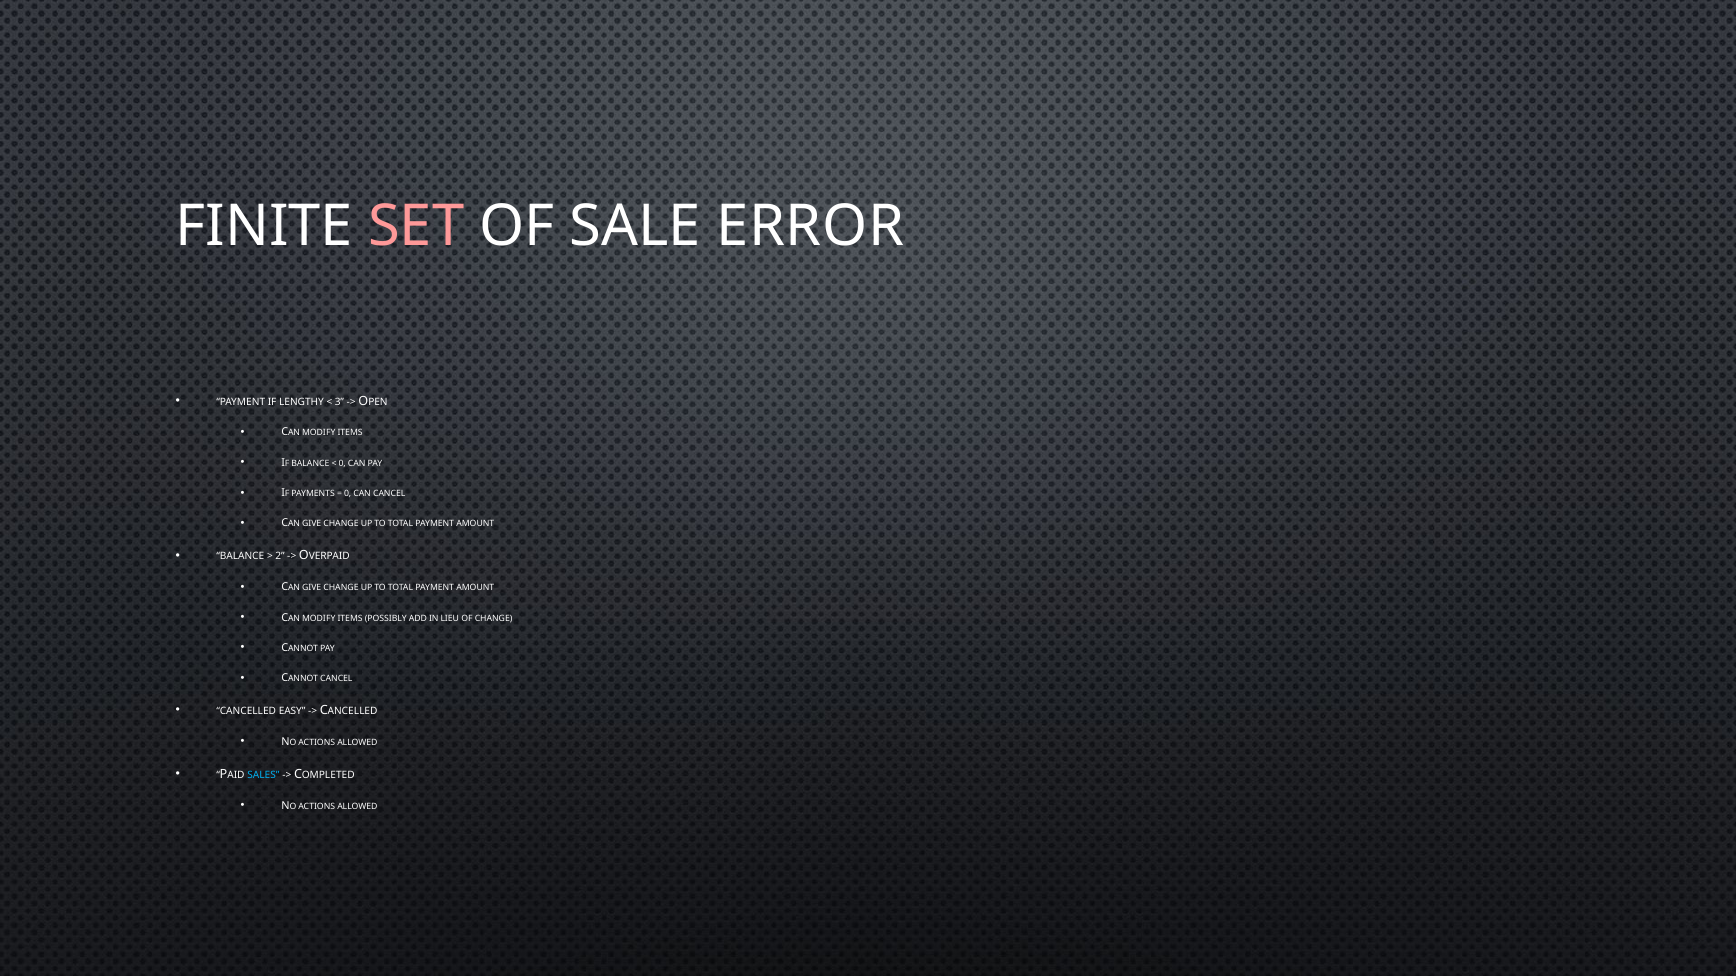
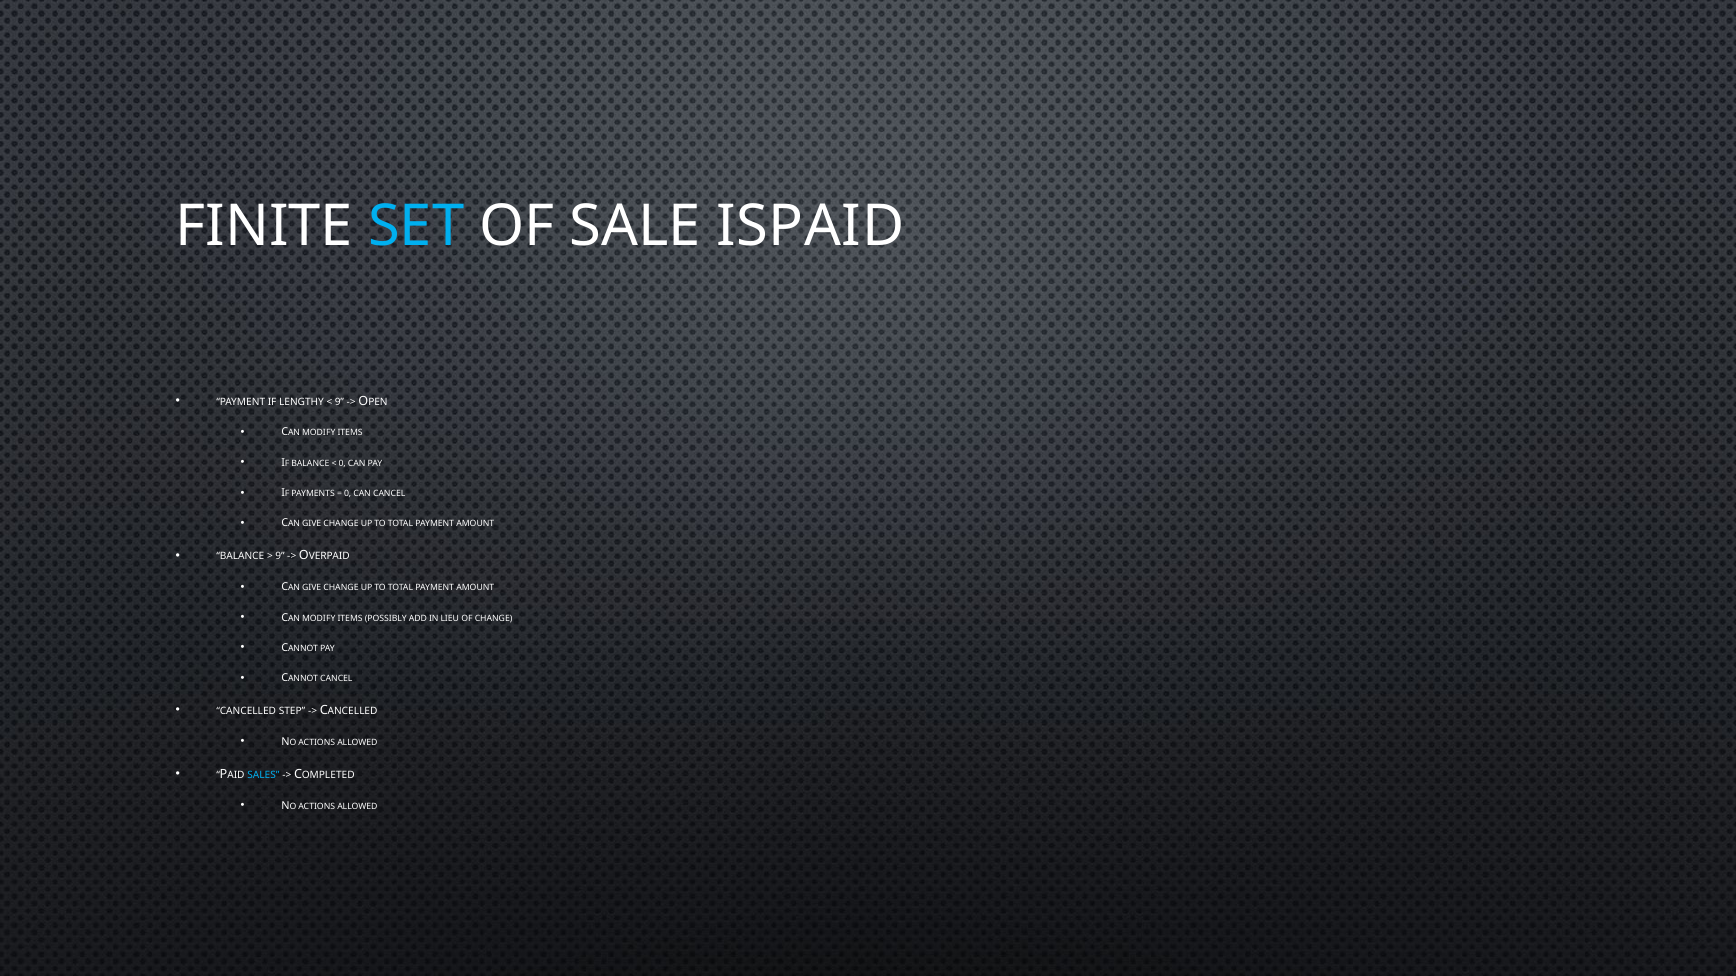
SET colour: pink -> light blue (416, 226)
ERROR: ERROR -> ISPAID (810, 226)
3: 3 -> 9 (339, 402)
2: 2 -> 9 (280, 557)
EASY: EASY -> STEP (292, 712)
